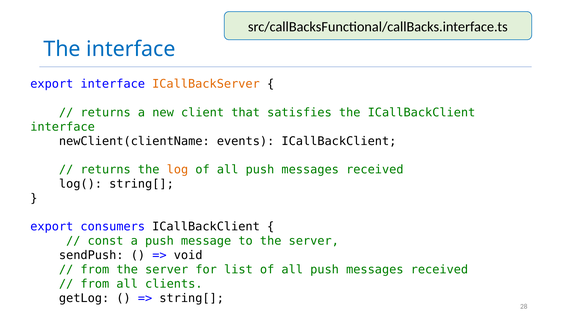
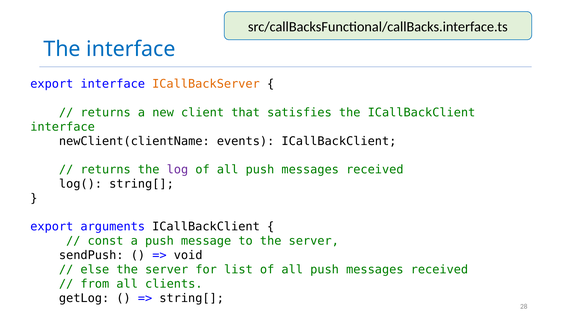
log colour: orange -> purple (177, 170)
consumers: consumers -> arguments (113, 227)
from: from -> else (95, 270)
